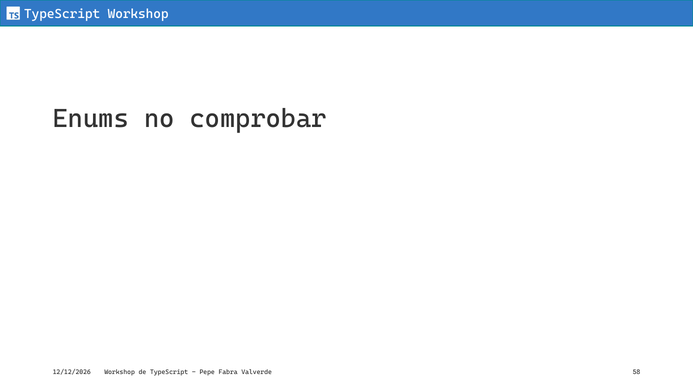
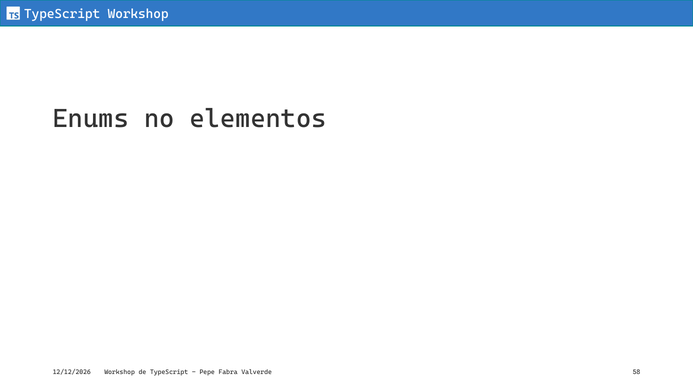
comprobar: comprobar -> elementos (258, 118)
